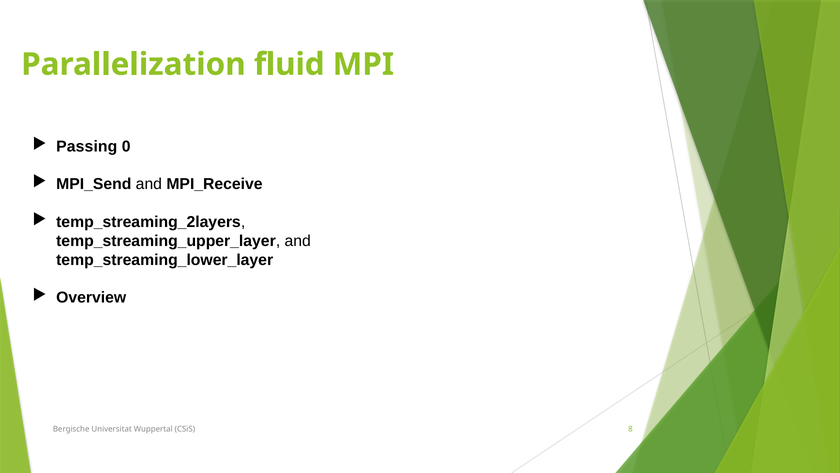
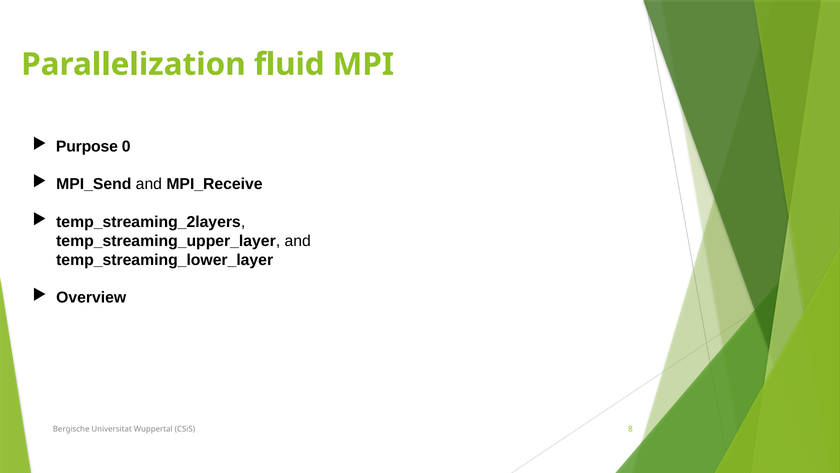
Passing: Passing -> Purpose (87, 146)
